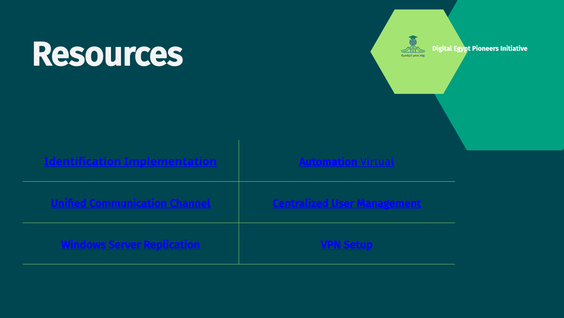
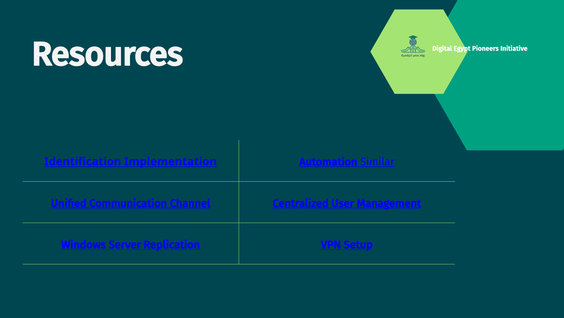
Virtual: Virtual -> Similar (377, 161)
